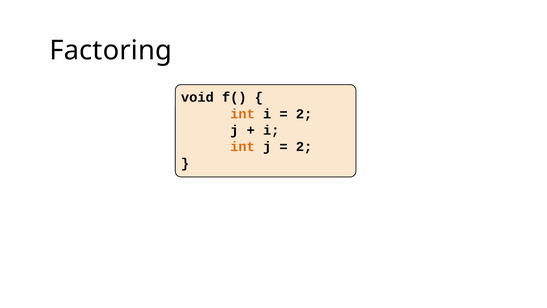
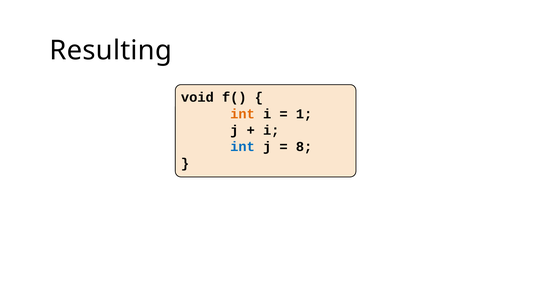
Factoring: Factoring -> Resulting (111, 50)
2: 2 -> 1 (304, 114)
int colour: orange -> blue (243, 147)
2: 2 -> 8 (304, 147)
